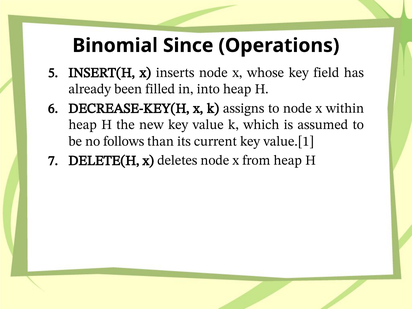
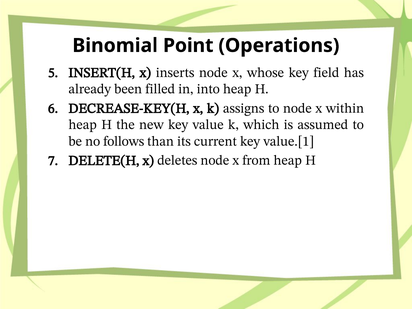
Since: Since -> Point (188, 46)
